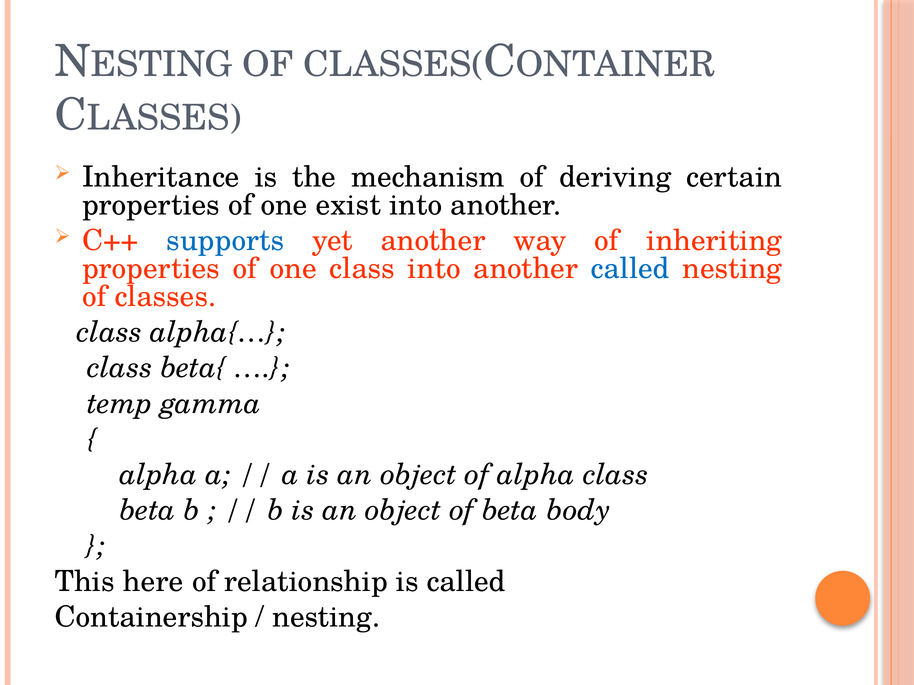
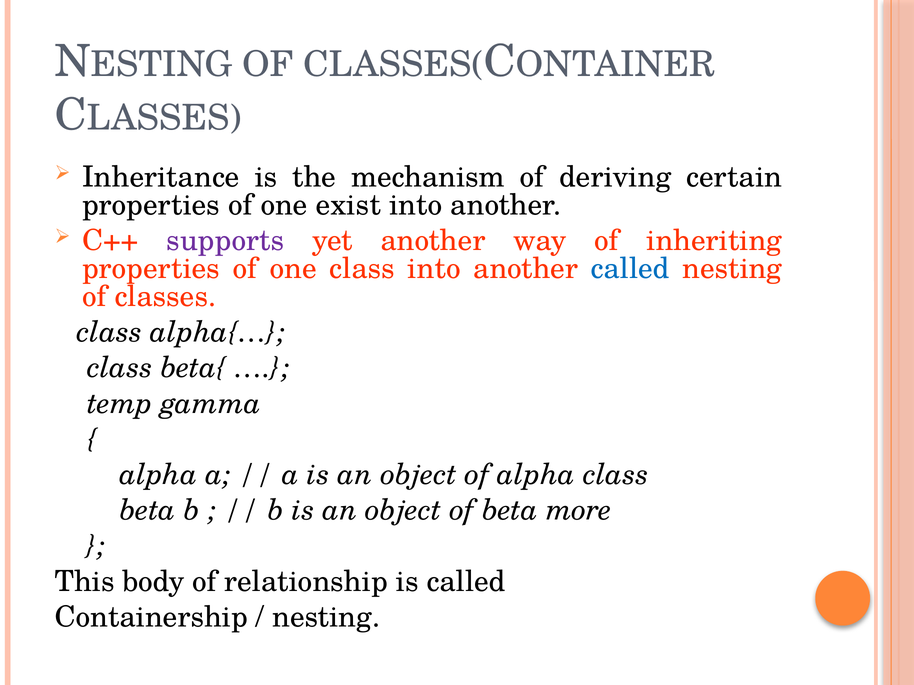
supports colour: blue -> purple (225, 241)
body: body -> more (579, 511)
here: here -> body (153, 582)
